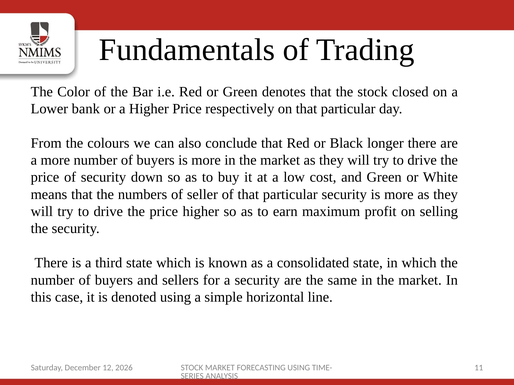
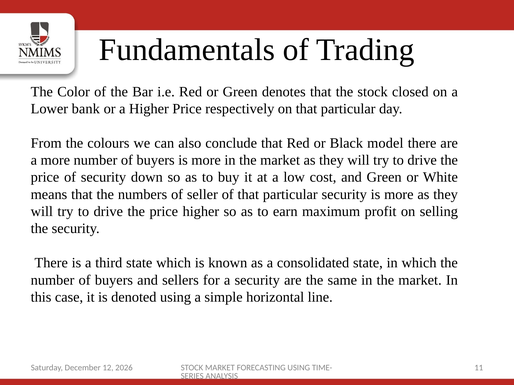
longer: longer -> model (385, 143)
